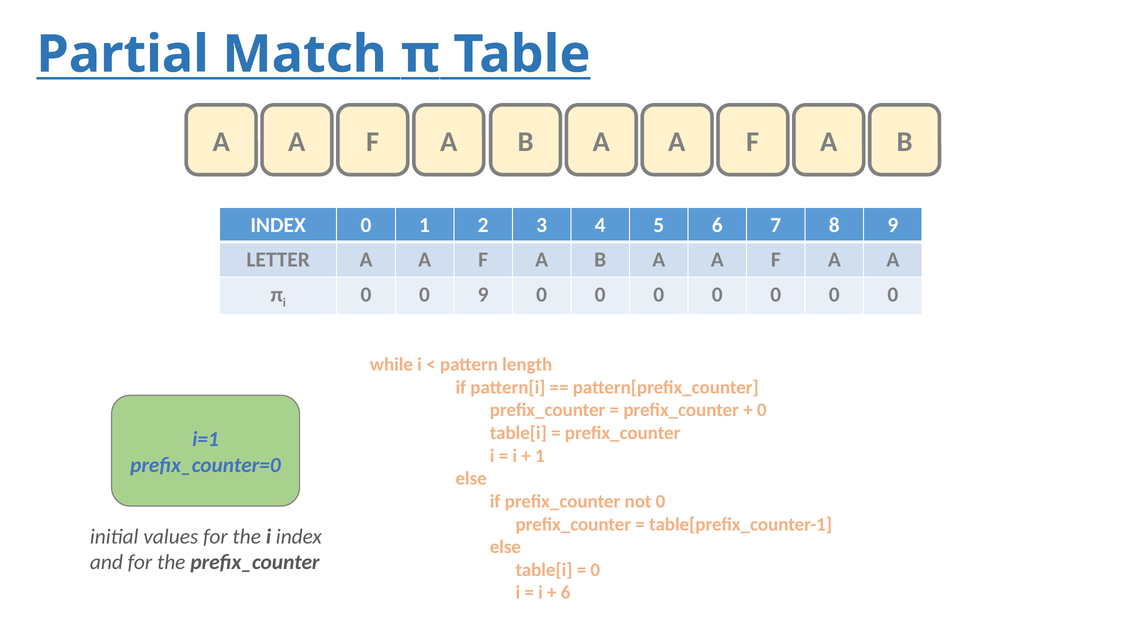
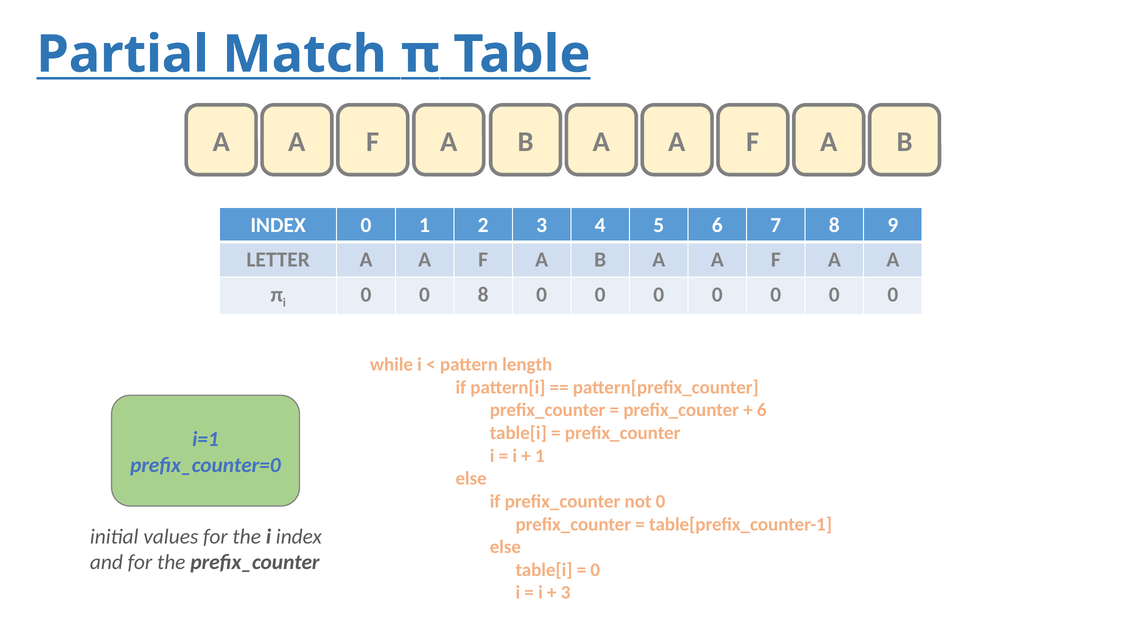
0 9: 9 -> 8 (483, 295)
0: 0 -> 6 (762, 410)
6: 6 -> 3 (566, 593)
